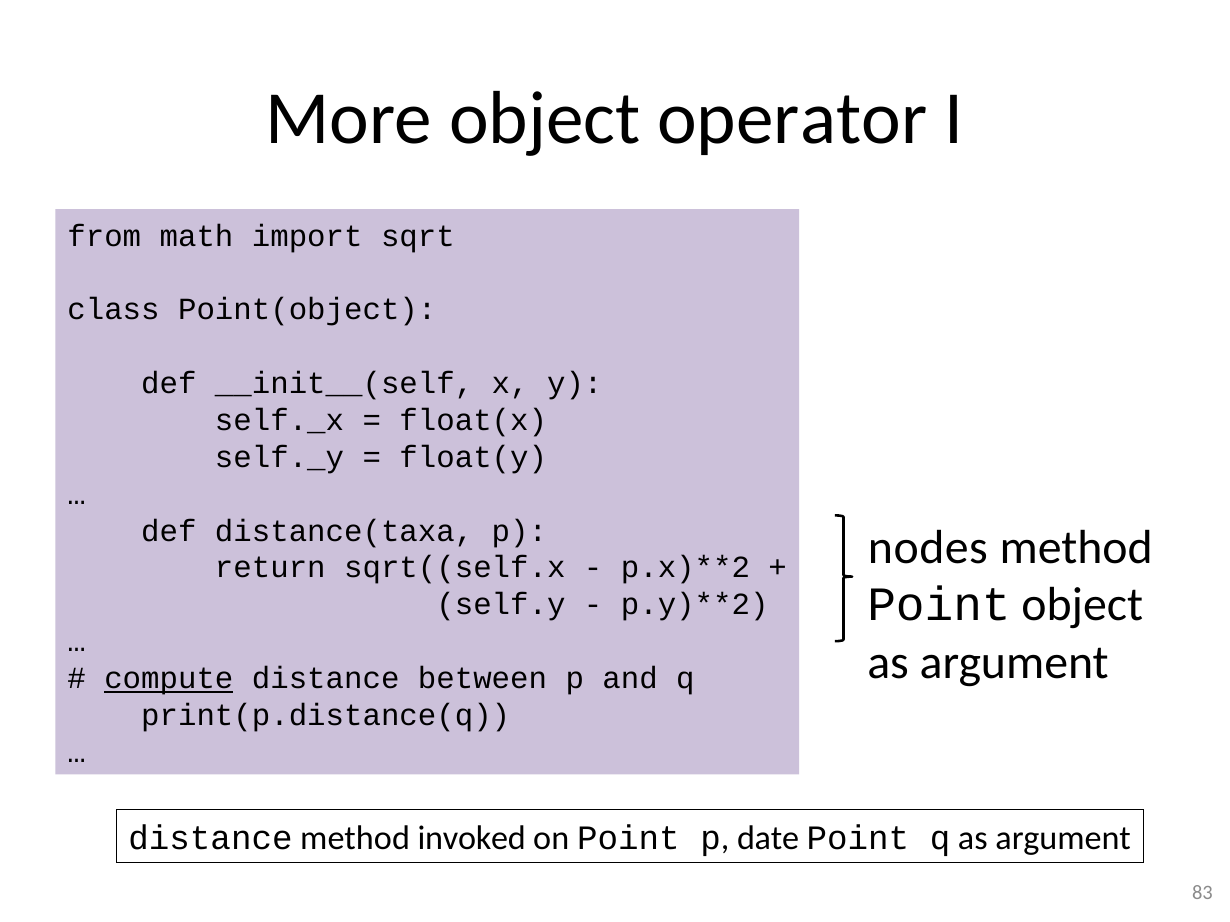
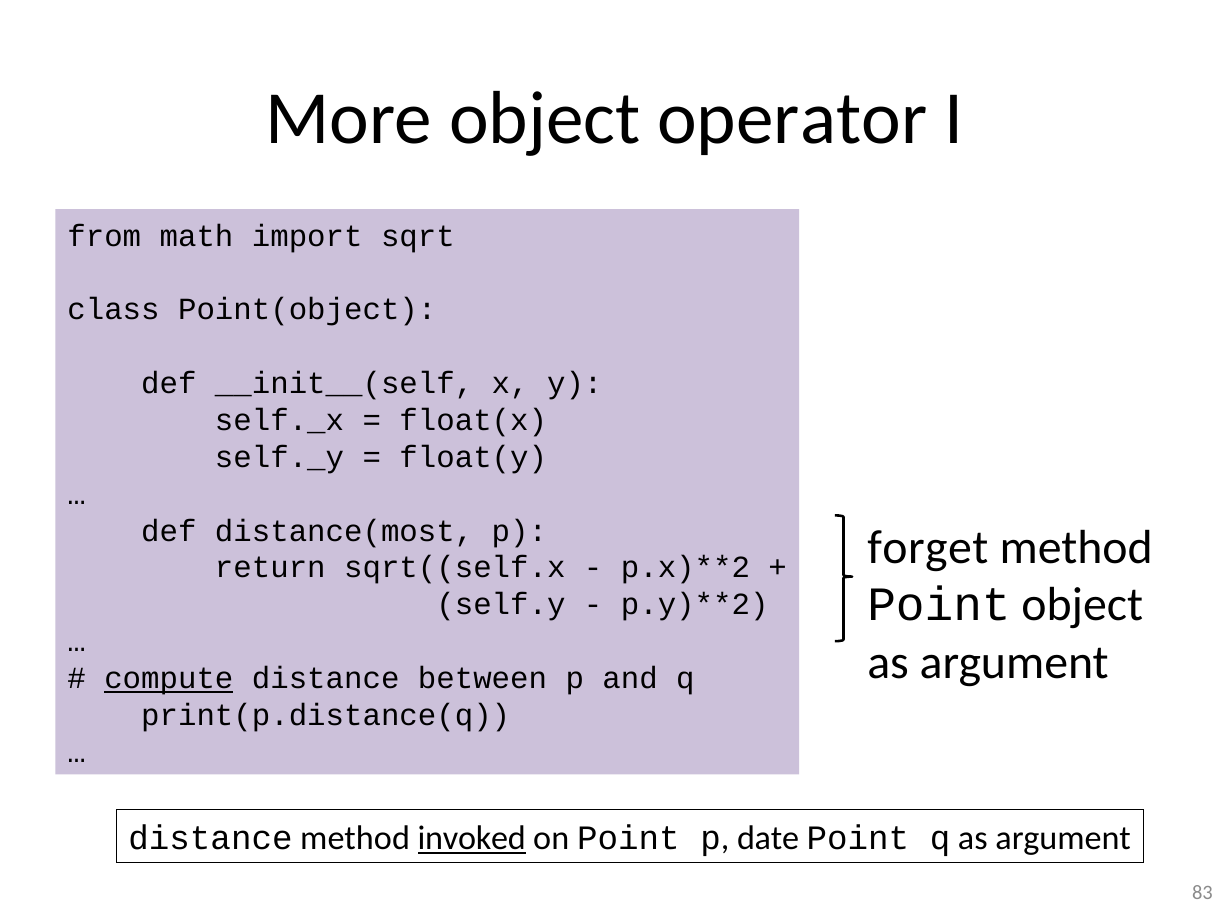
distance(taxa: distance(taxa -> distance(most (344, 531)
nodes: nodes -> forget (928, 548)
invoked underline: none -> present (472, 839)
